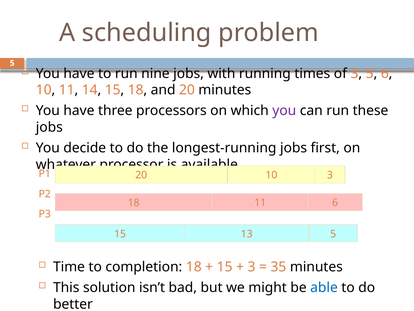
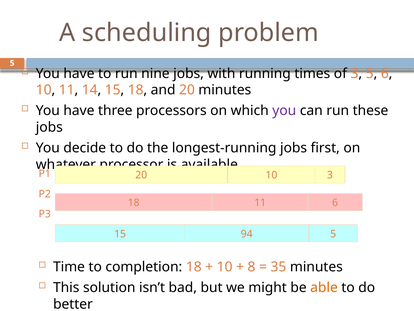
13: 13 -> 94 (247, 234)
15: 15 -> 10 (225, 267)
3: 3 -> 8 (252, 267)
able colour: blue -> orange (324, 287)
